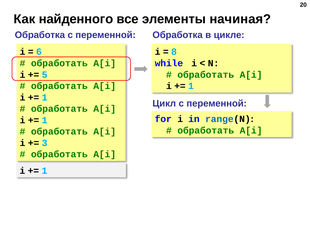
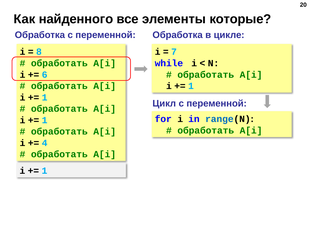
начиная: начиная -> которые (240, 19)
6: 6 -> 8 (39, 52)
8: 8 -> 7 (174, 52)
5: 5 -> 6 (45, 74)
3: 3 -> 4 (45, 143)
